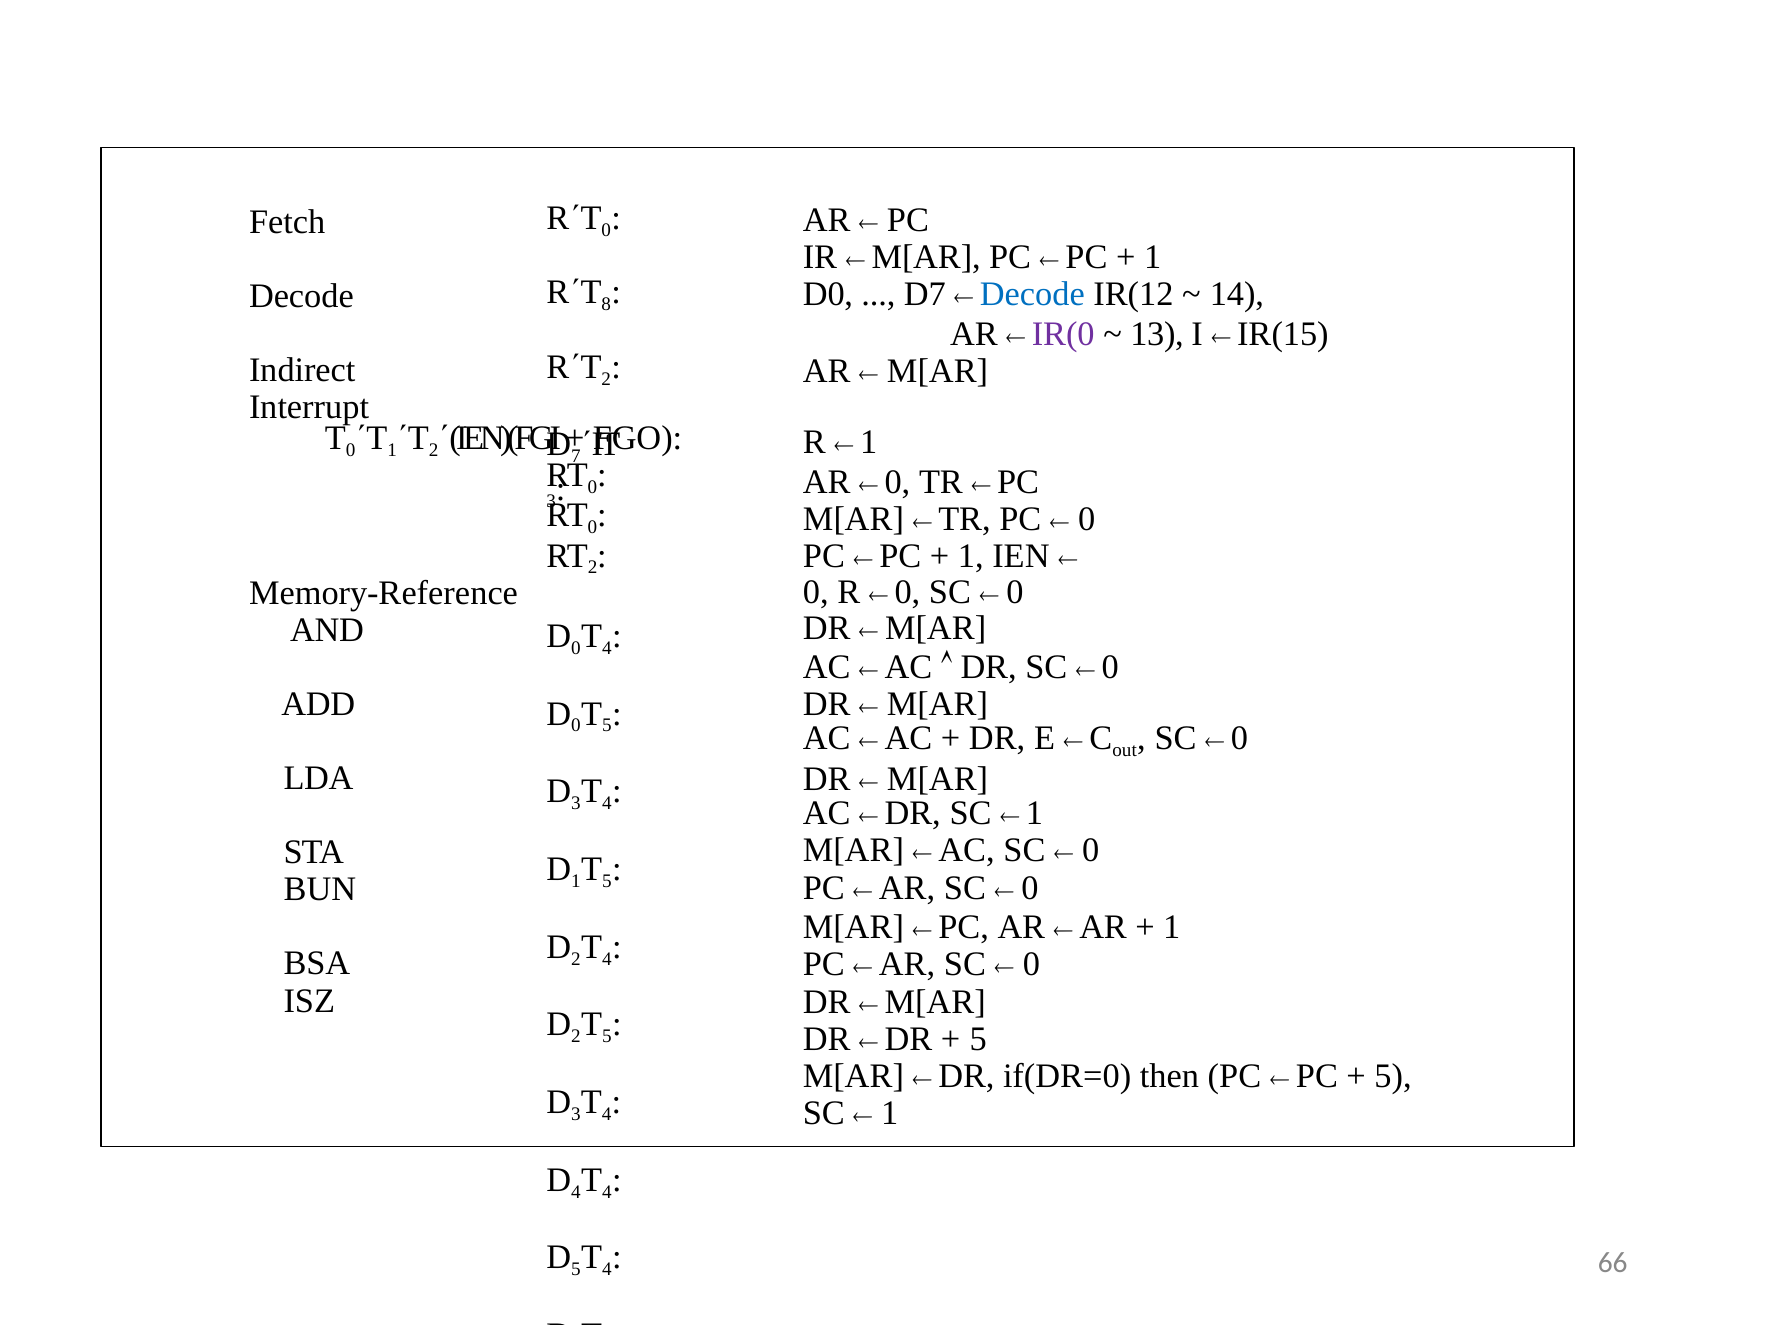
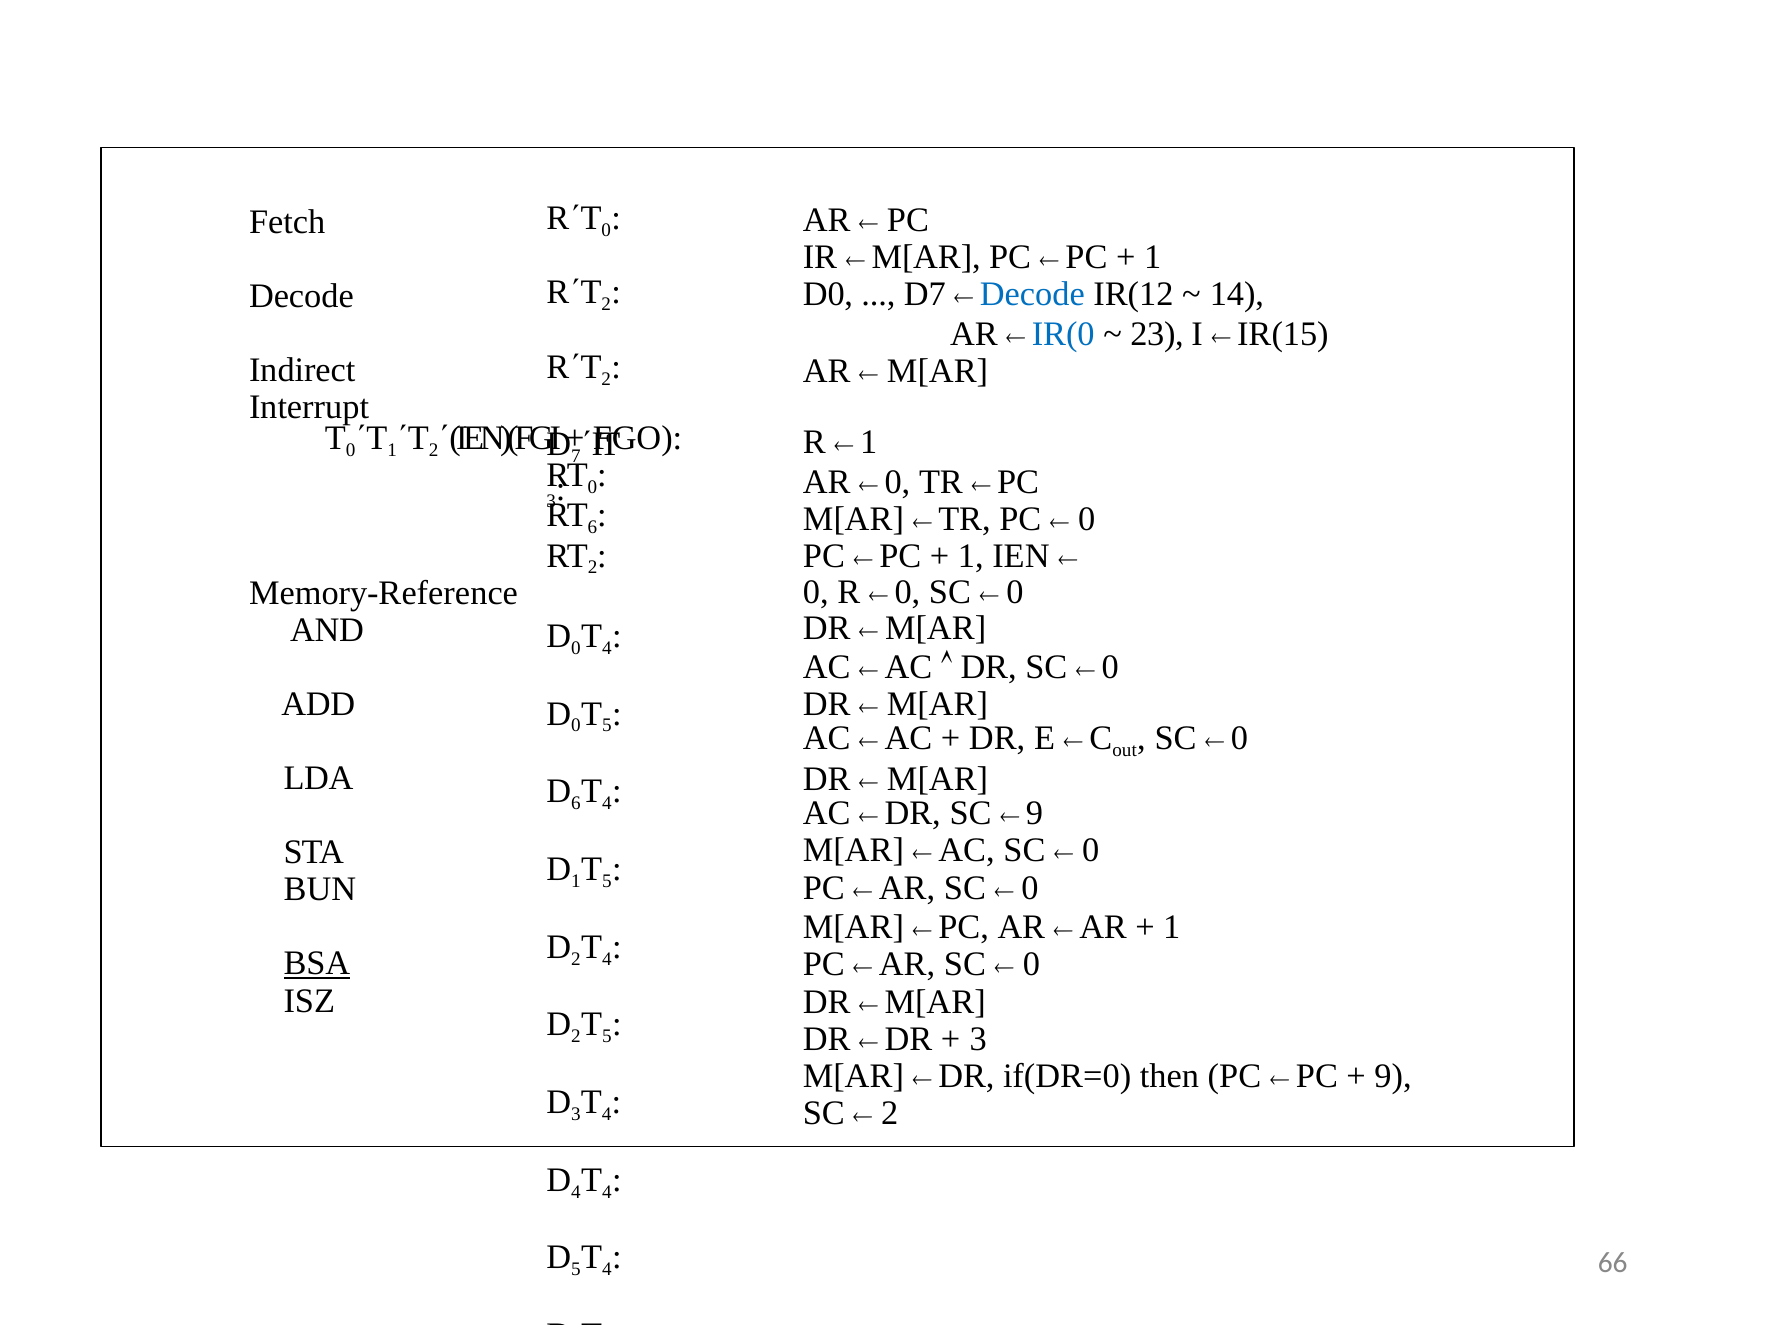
8: 8 -> 2 (606, 305)
IR(0 colour: purple -> blue (1063, 334)
13: 13 -> 23 (1157, 334)
0: 0 -> 6 (592, 527)
3: 3 -> 6 (576, 804)
1: 1 -> 9 (1035, 814)
BSA underline: none -> present (317, 964)
5: 5 -> 3 (978, 1039)
5: 5 -> 9 (1393, 1076)
1: 1 -> 2 (890, 1113)
